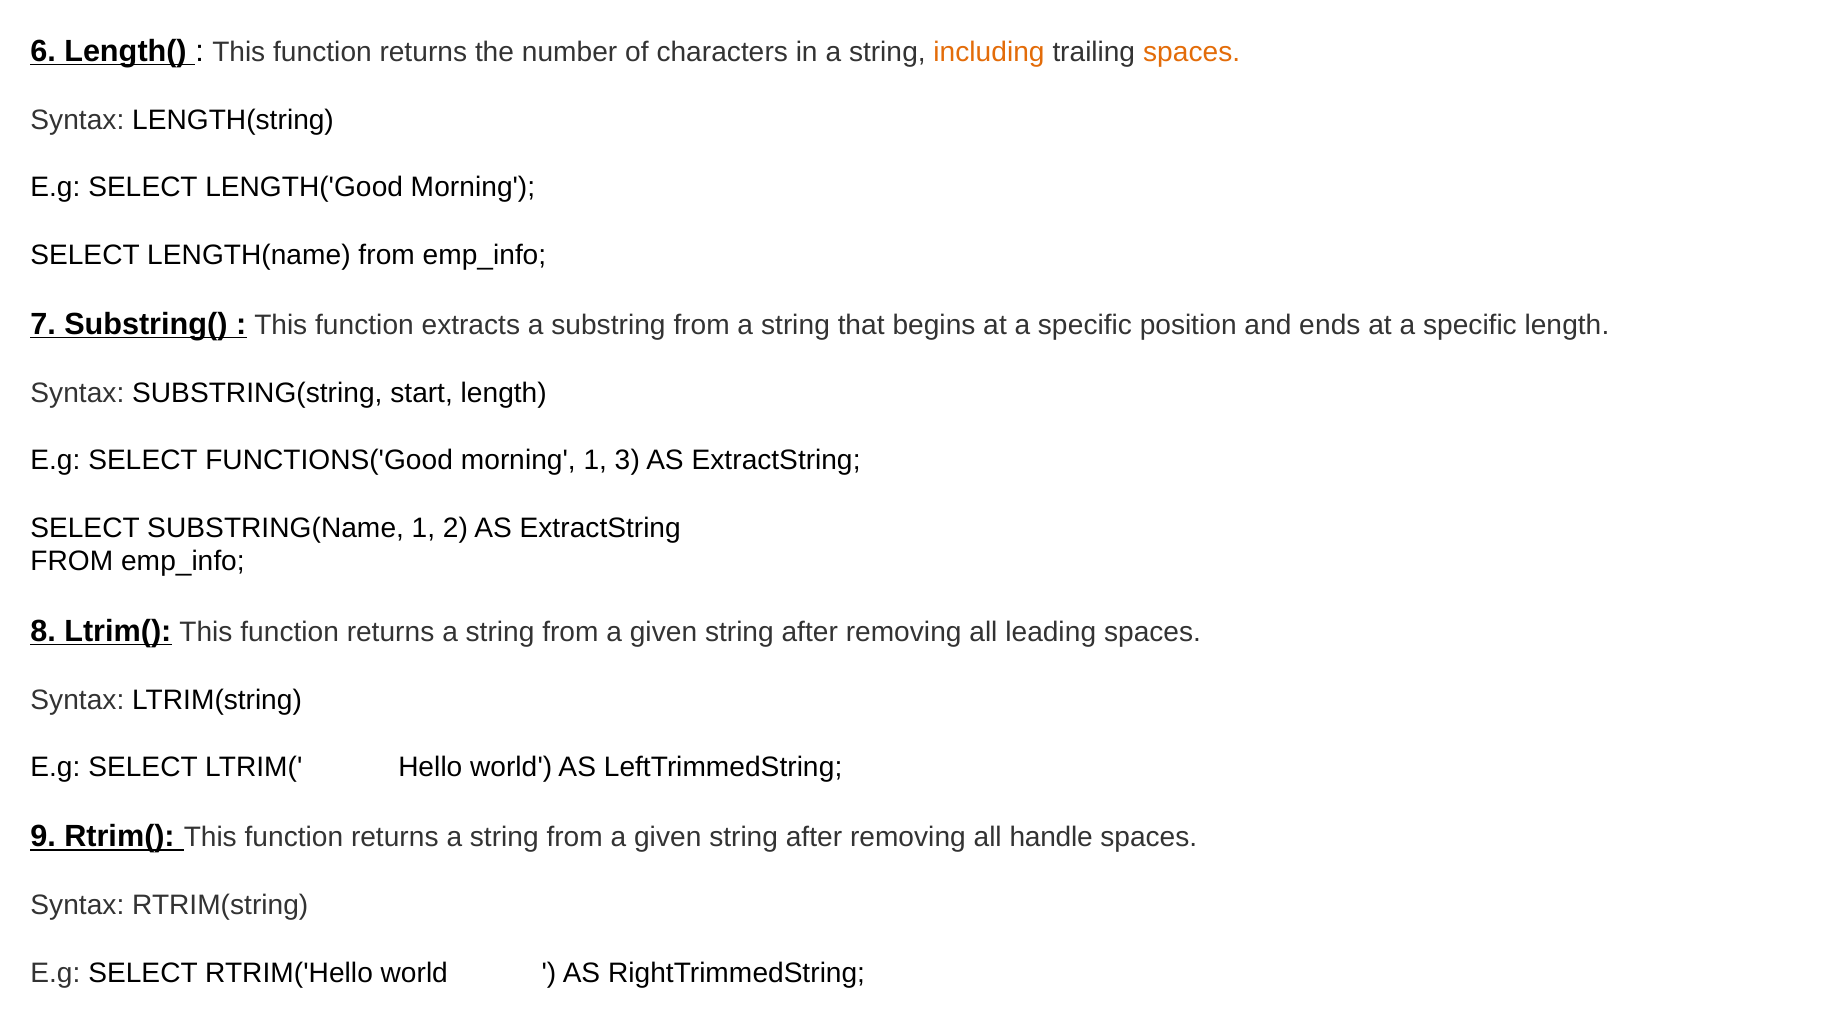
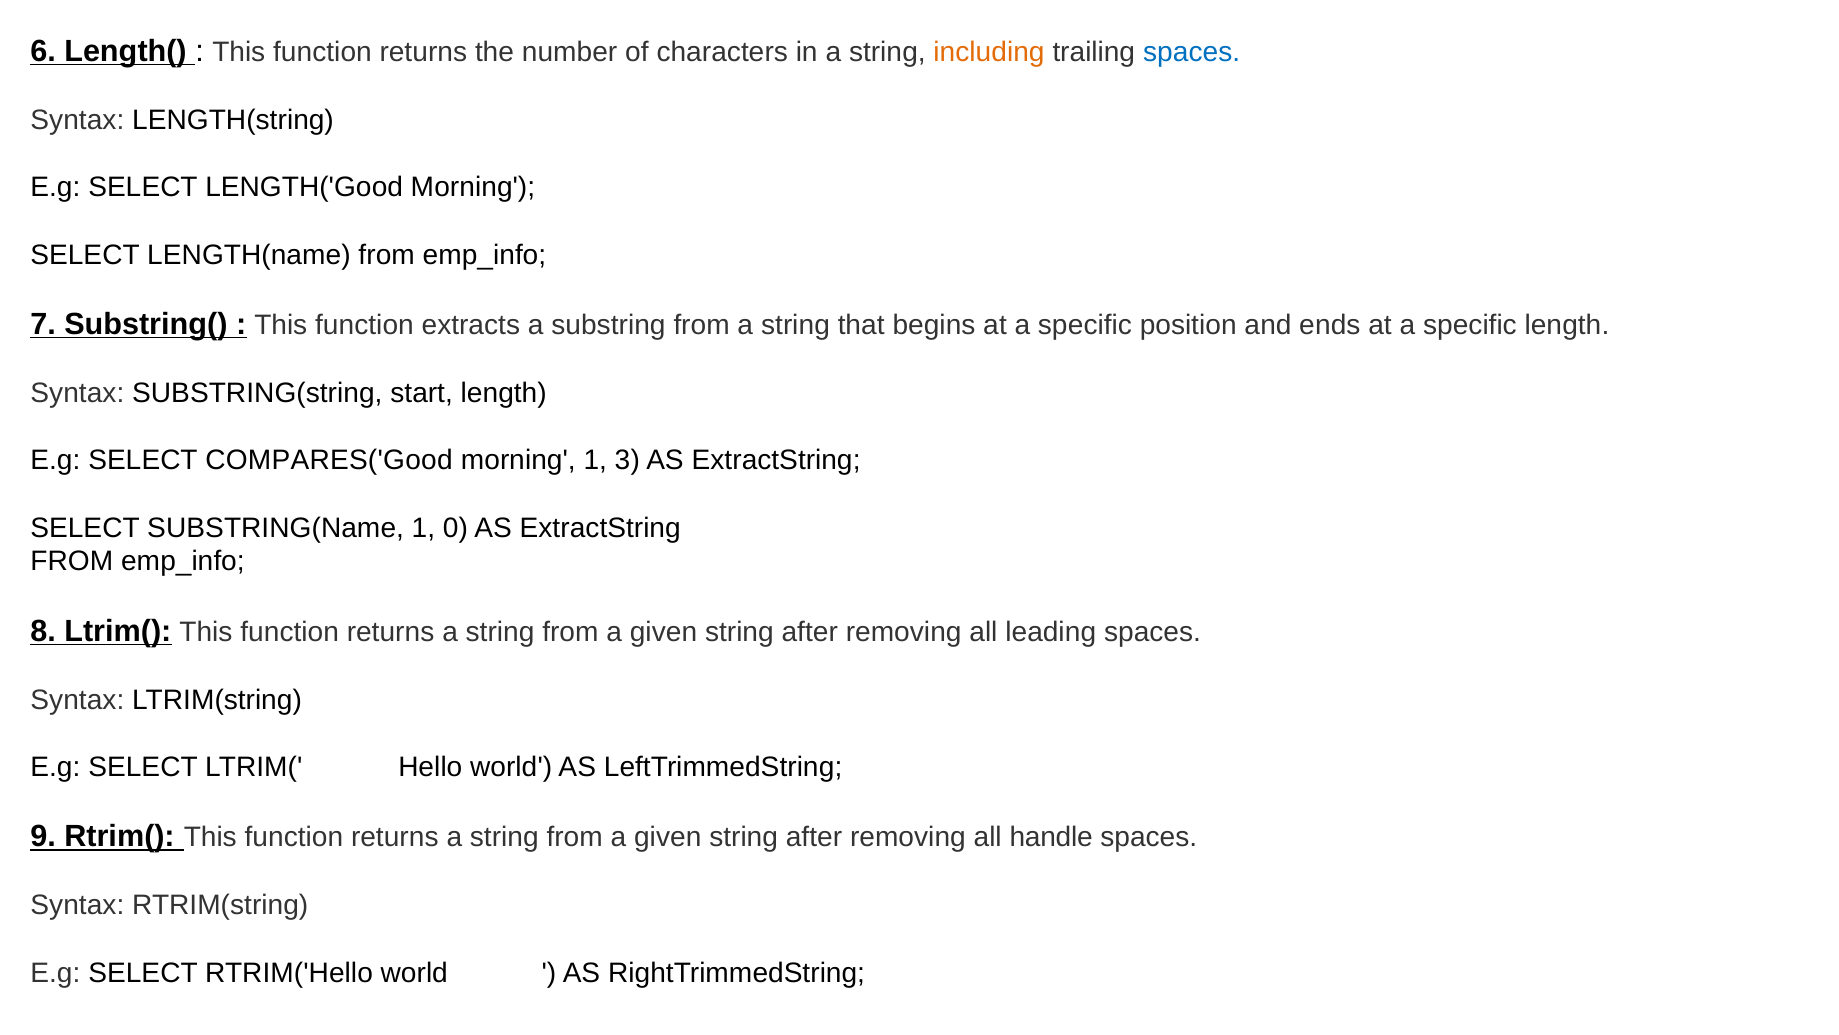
spaces colour: orange -> blue (1192, 52)
FUNCTIONS('Good: FUNCTIONS('Good -> COMPARES('Good (329, 460)
2: 2 -> 0 (455, 528)
